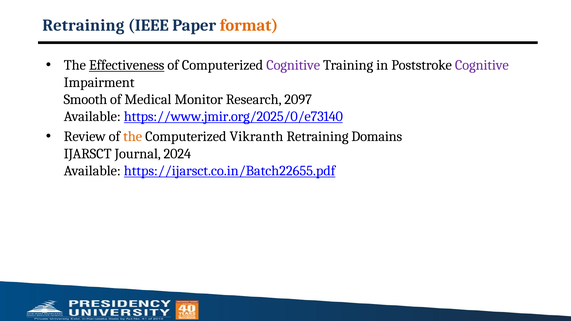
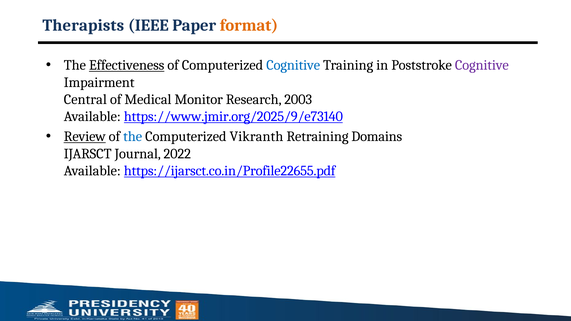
Retraining: Retraining -> Therapists (83, 25)
Cognitive colour: purple -> blue (293, 65)
Smooth: Smooth -> Central (85, 99)
2097: 2097 -> 2003 (298, 99)
https://www.jmir.org/2025/0/e73140: https://www.jmir.org/2025/0/e73140 -> https://www.jmir.org/2025/9/e73140 (233, 117)
Review underline: none -> present (85, 137)
the colour: orange -> blue (133, 137)
2024: 2024 -> 2022 (177, 154)
https://ijarsct.co.in/Batch22655.pdf: https://ijarsct.co.in/Batch22655.pdf -> https://ijarsct.co.in/Profile22655.pdf (230, 171)
